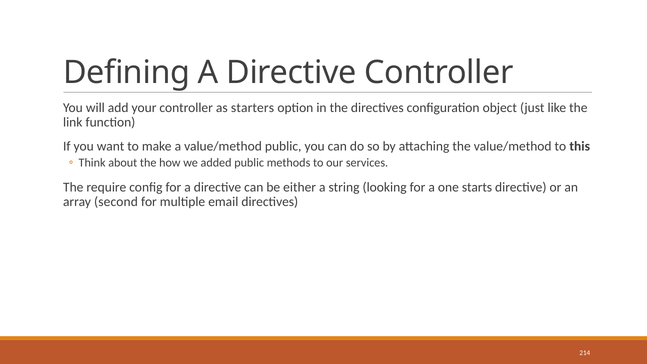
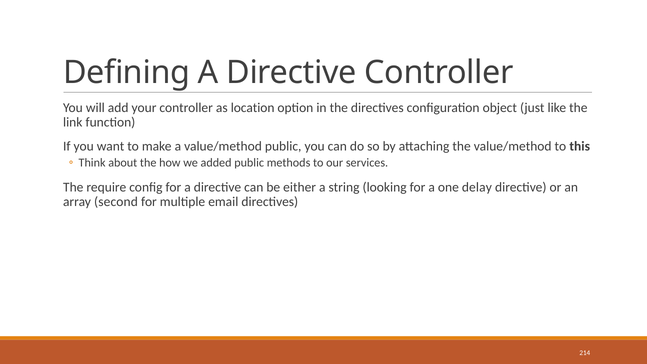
starters: starters -> location (253, 108)
starts: starts -> delay (477, 187)
